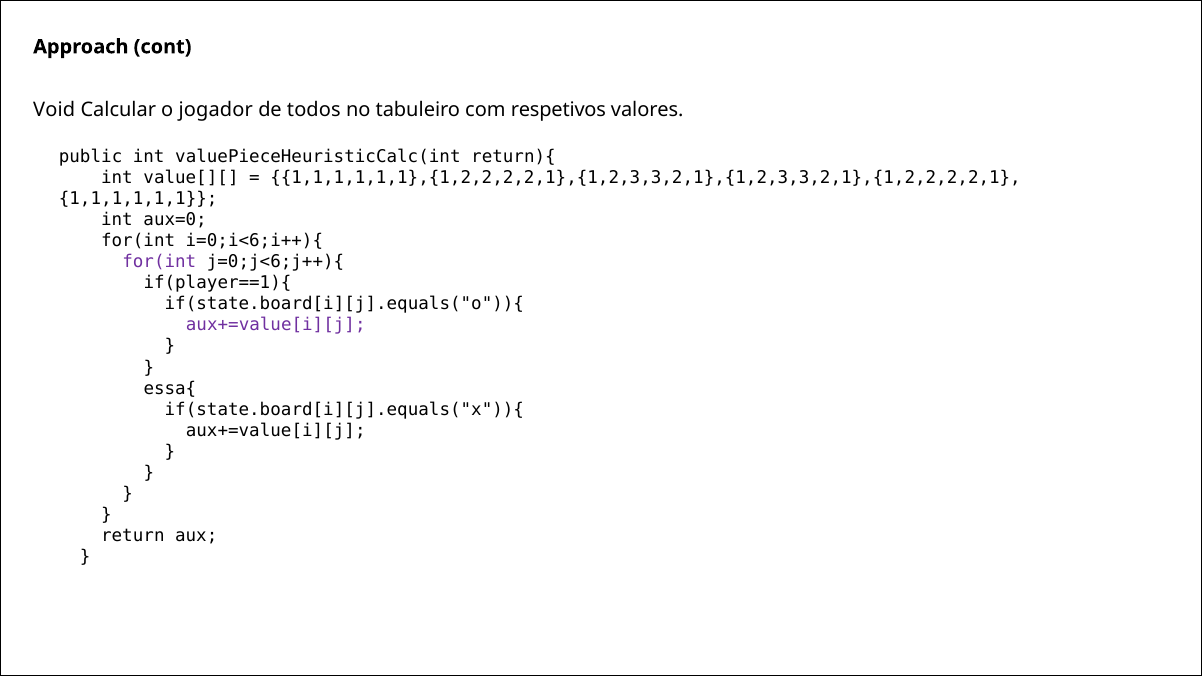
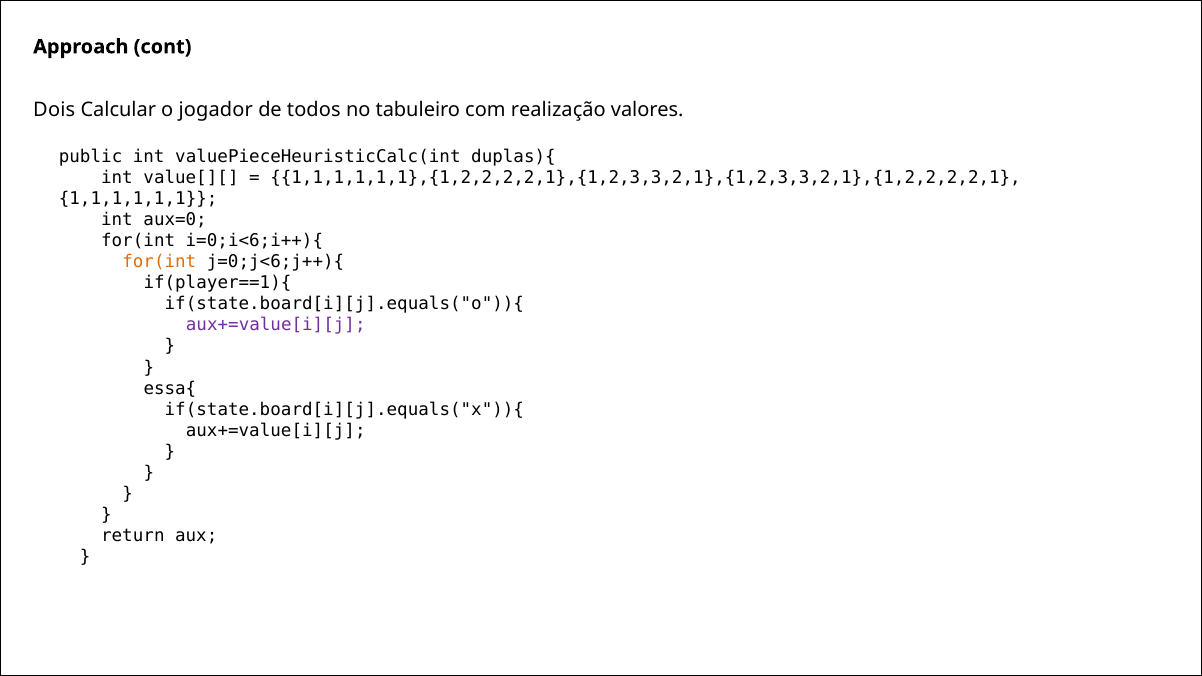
Void: Void -> Dois (54, 110)
respetivos: respetivos -> realização (558, 110)
return){: return){ -> duplas){ (513, 157)
for(int colour: purple -> orange (159, 262)
